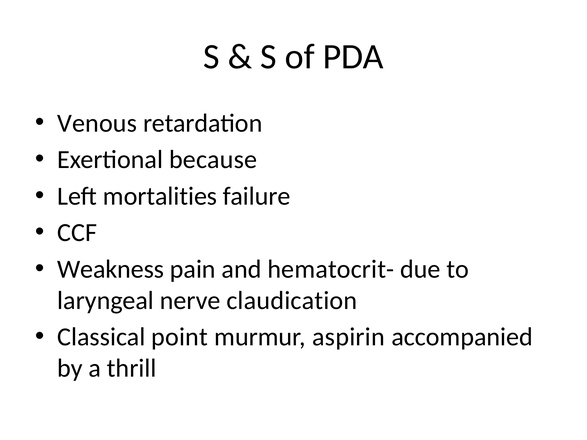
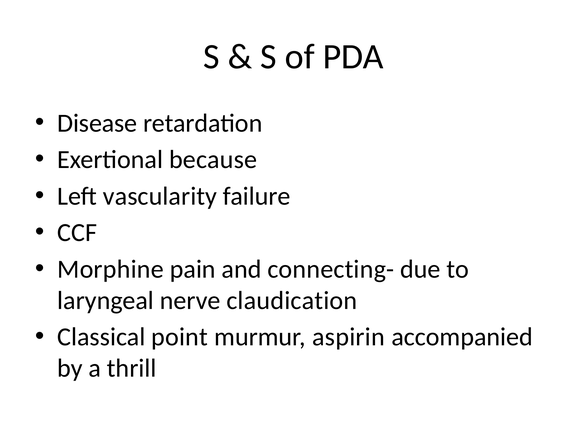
Venous: Venous -> Disease (97, 123)
mortalities: mortalities -> vascularity (160, 196)
Weakness: Weakness -> Morphine (110, 269)
hematocrit-: hematocrit- -> connecting- (331, 269)
